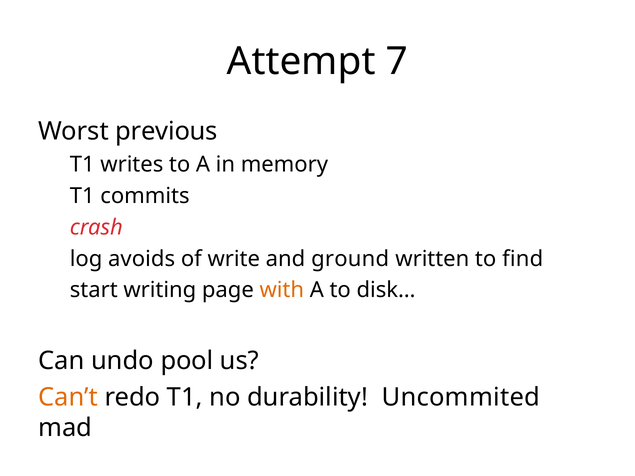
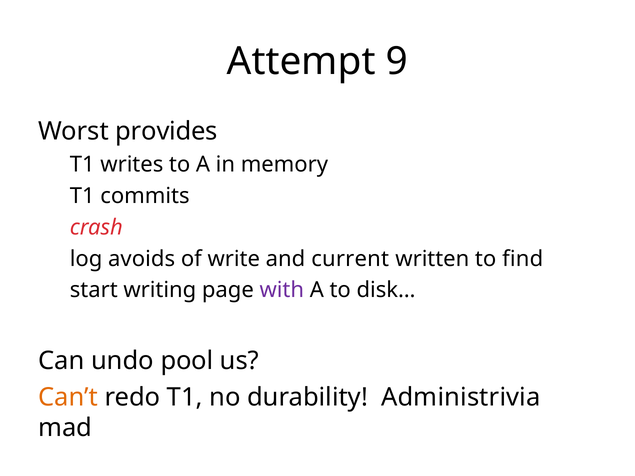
7: 7 -> 9 (397, 61)
previous: previous -> provides (167, 131)
ground: ground -> current (350, 259)
with colour: orange -> purple (282, 290)
Uncommited: Uncommited -> Administrivia (461, 397)
